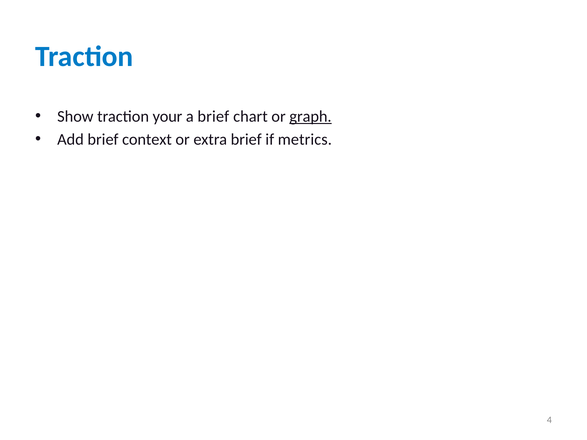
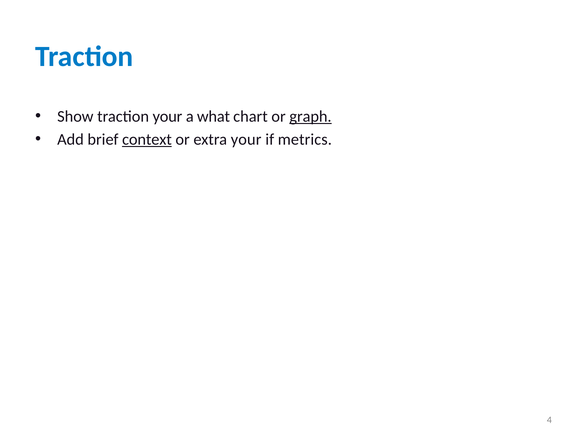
a brief: brief -> what (213, 117)
context underline: none -> present (147, 139)
extra brief: brief -> your (246, 139)
